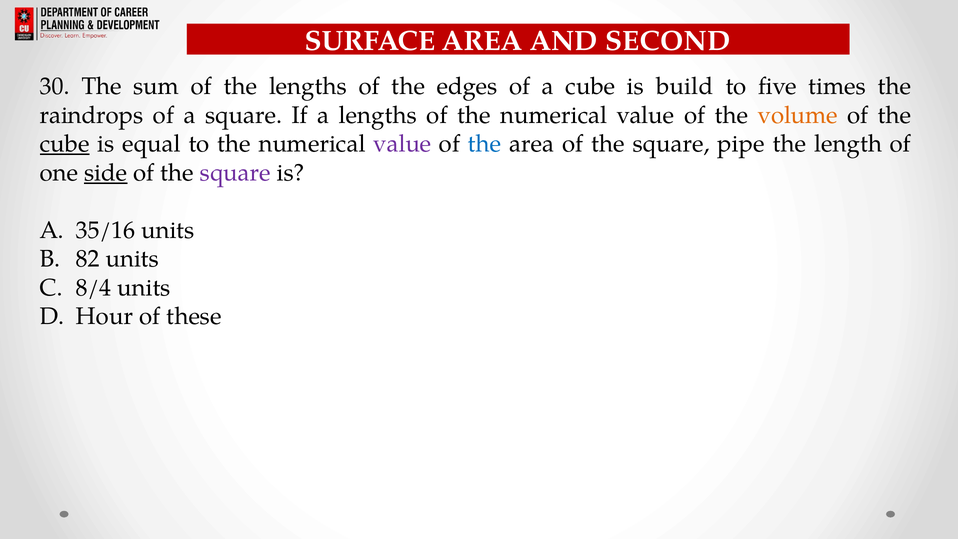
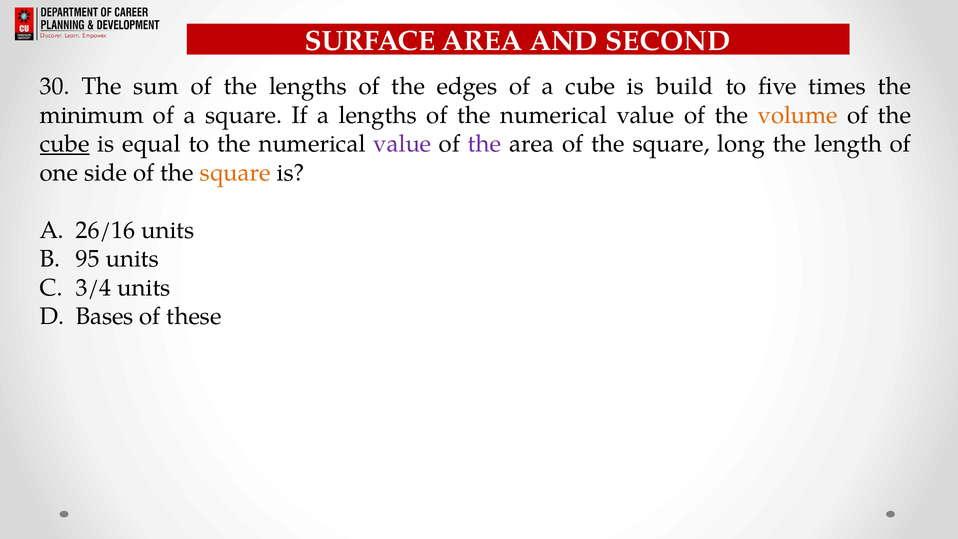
raindrops: raindrops -> minimum (92, 115)
the colour: blue -> purple (485, 144)
pipe: pipe -> long (741, 144)
side underline: present -> none (106, 173)
square colour: purple -> orange (235, 173)
35/16: 35/16 -> 26/16 (106, 230)
82: 82 -> 95 (88, 259)
8/4: 8/4 -> 3/4 (94, 288)
Hour: Hour -> Bases (105, 316)
